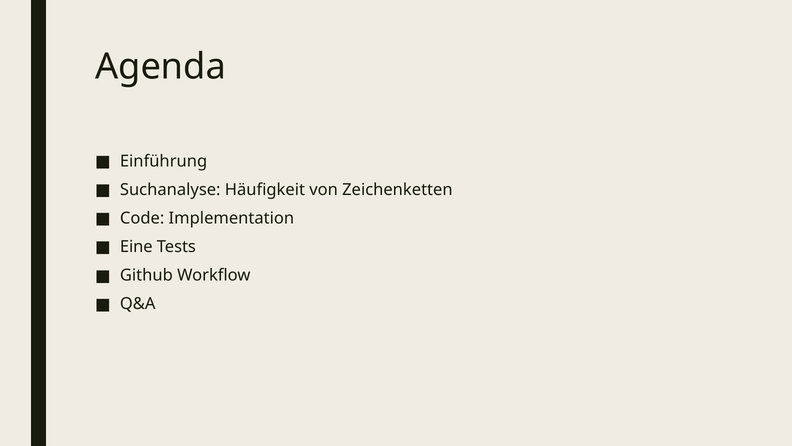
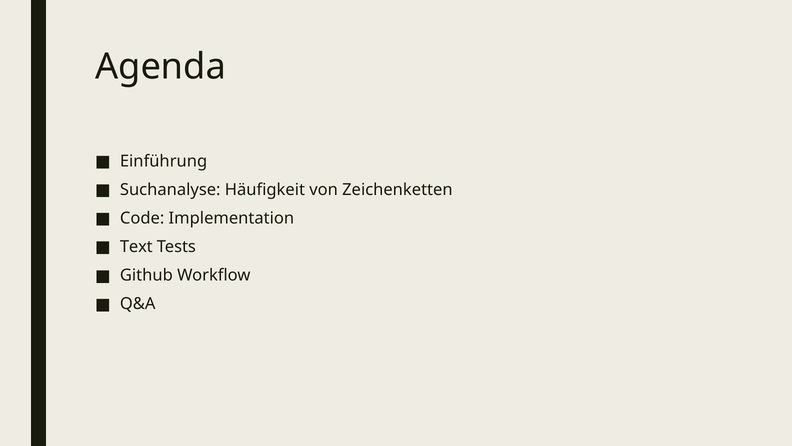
Eine: Eine -> Text (136, 247)
